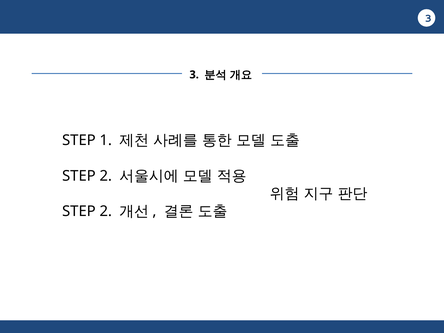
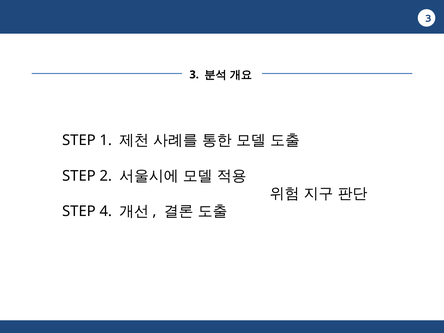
2: 2 -> 4 (106, 211)
